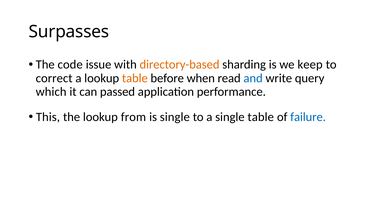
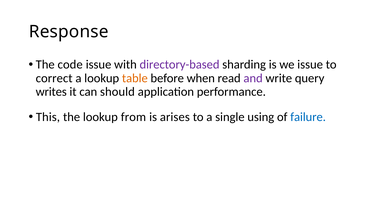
Surpasses: Surpasses -> Response (69, 32)
directory-based colour: orange -> purple (180, 64)
we keep: keep -> issue (310, 64)
and colour: blue -> purple (253, 78)
which: which -> writes (51, 91)
passed: passed -> should (117, 91)
is single: single -> arises (175, 117)
single table: table -> using (261, 117)
